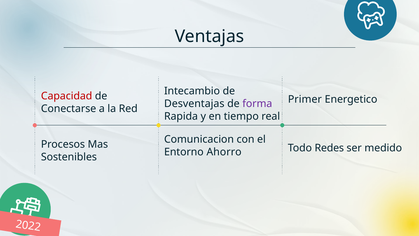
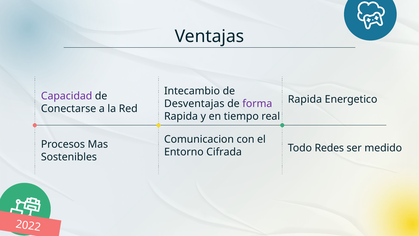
Capacidad colour: red -> purple (67, 96)
Primer: Primer -> Rapida (305, 99)
Ahorro: Ahorro -> Cifrada (224, 152)
